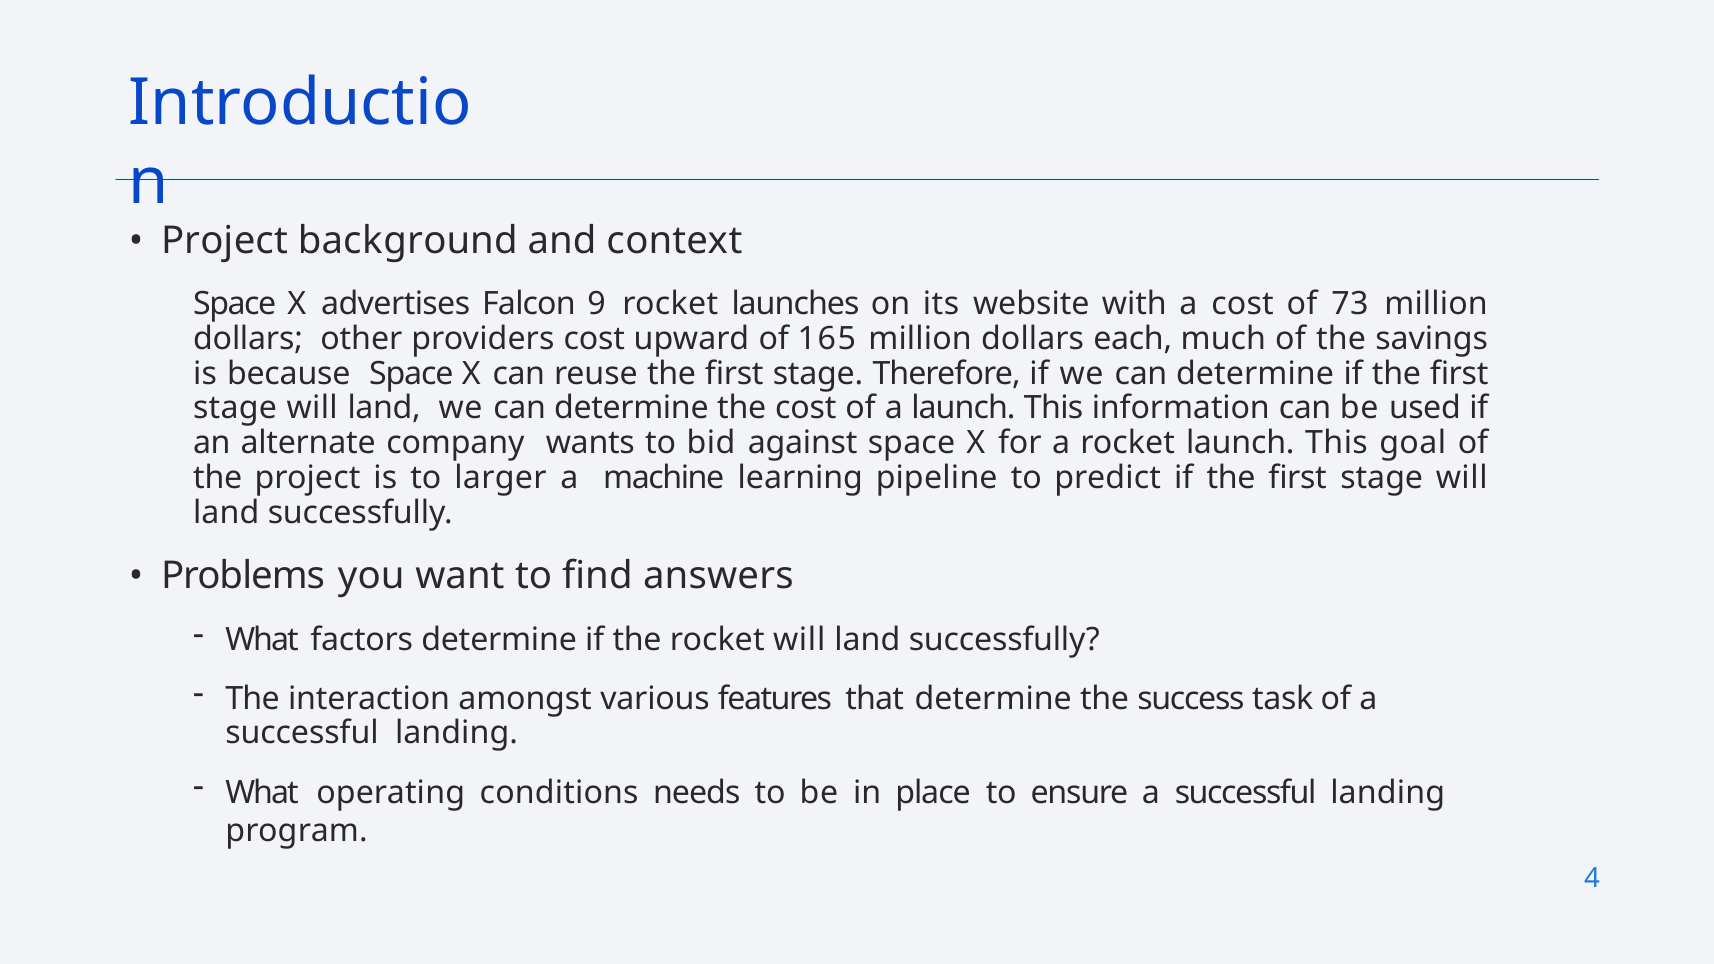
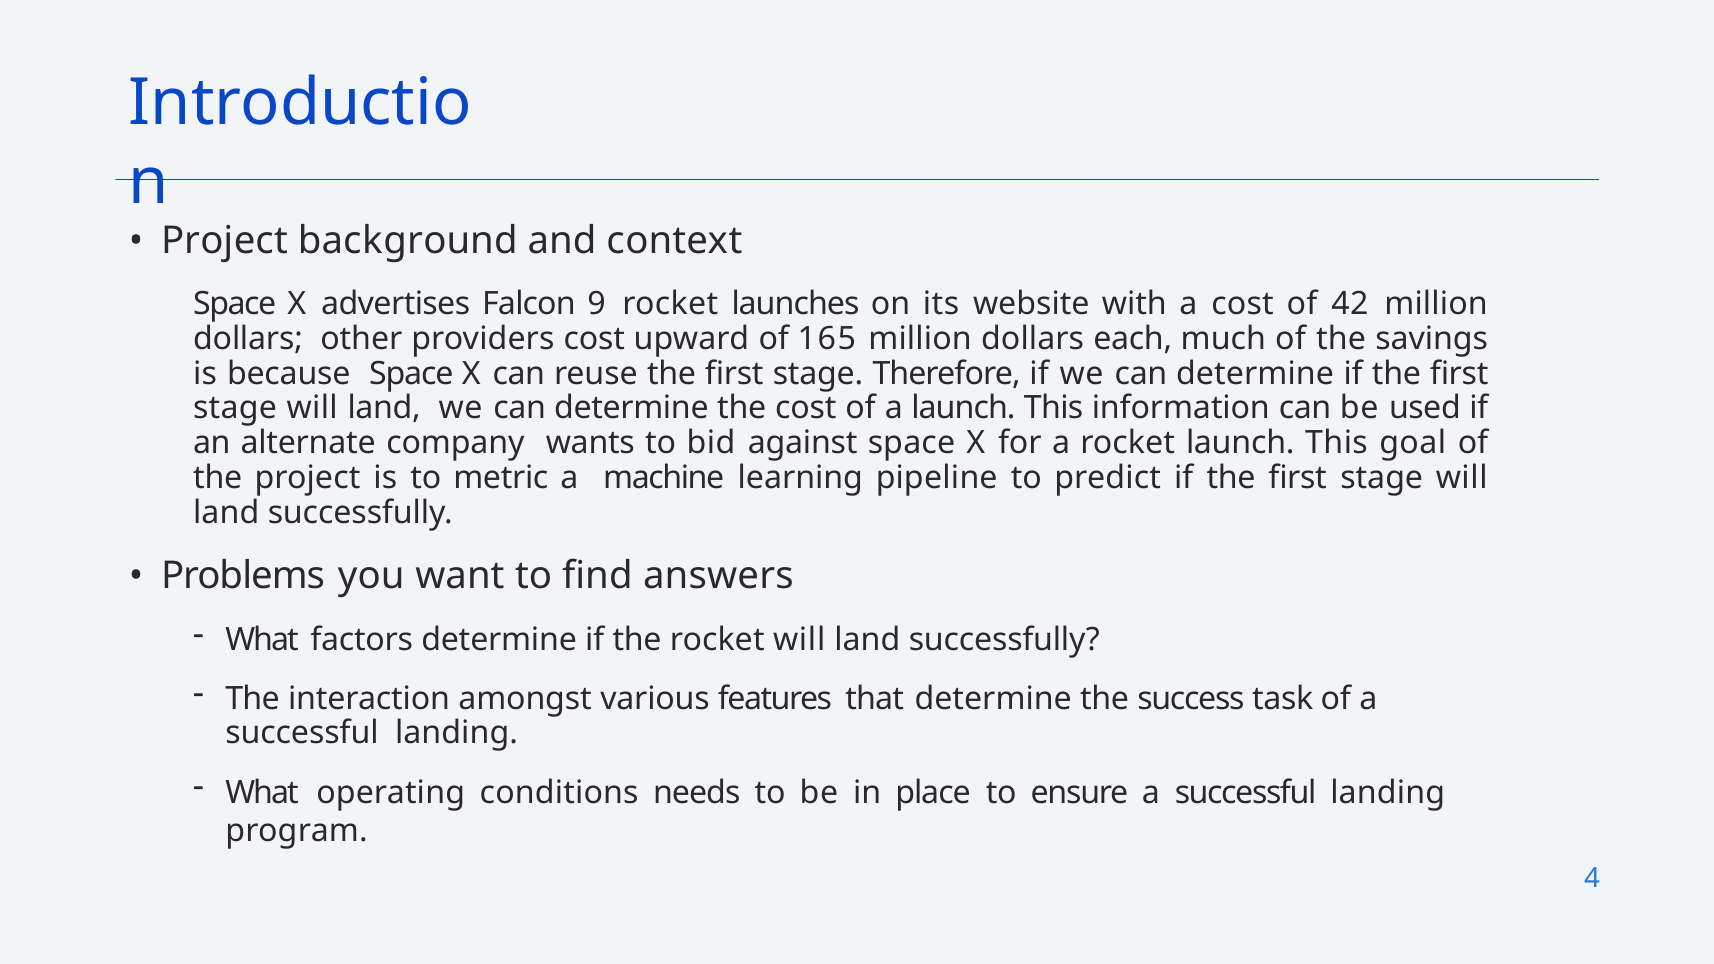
73: 73 -> 42 (1350, 304)
larger: larger -> metric (501, 478)
